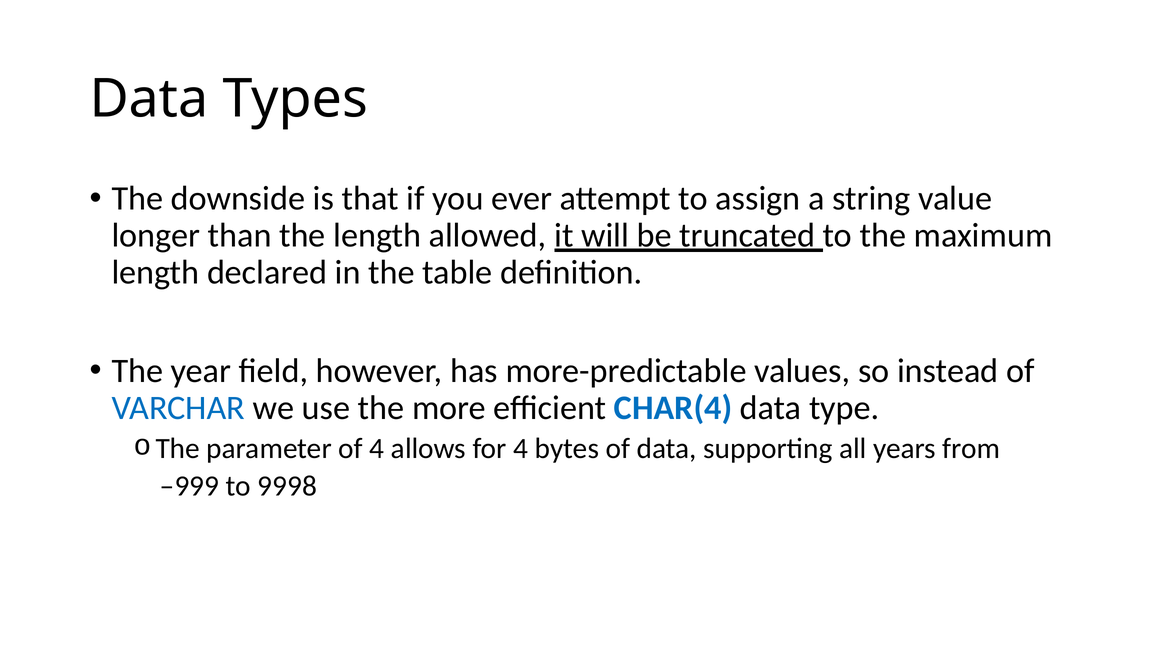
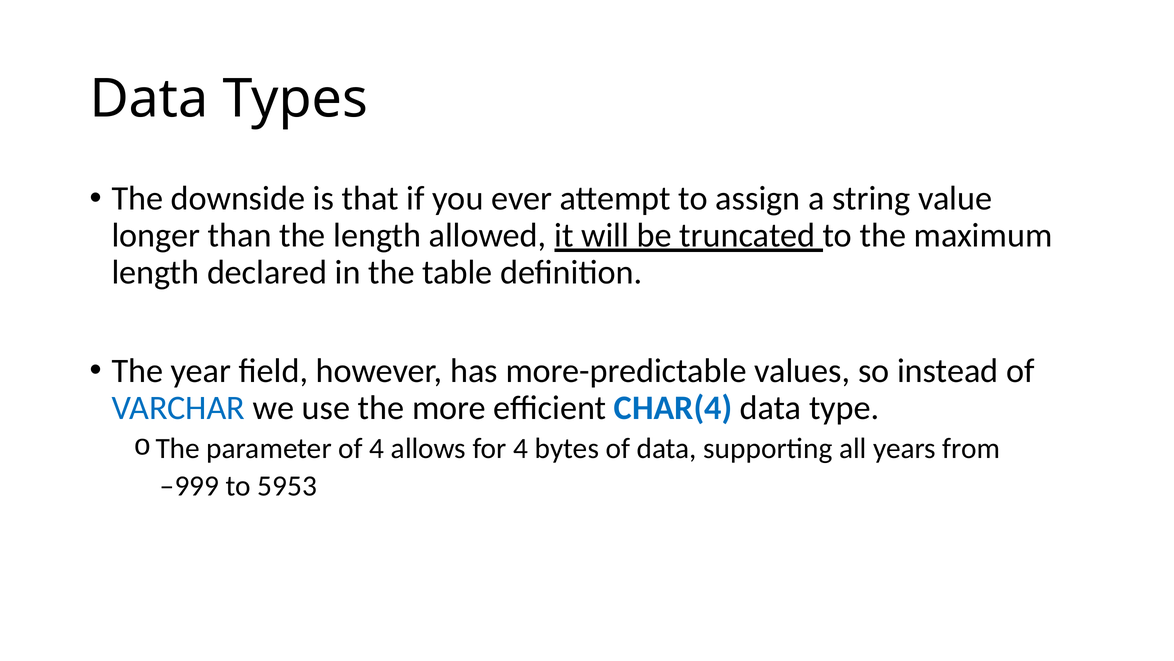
9998: 9998 -> 5953 (287, 486)
